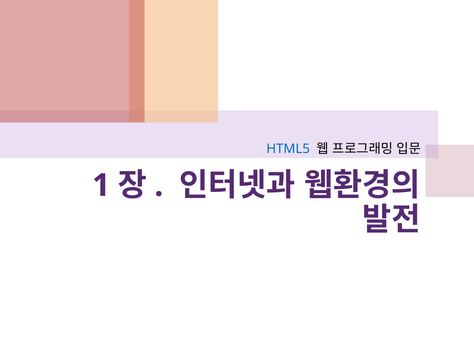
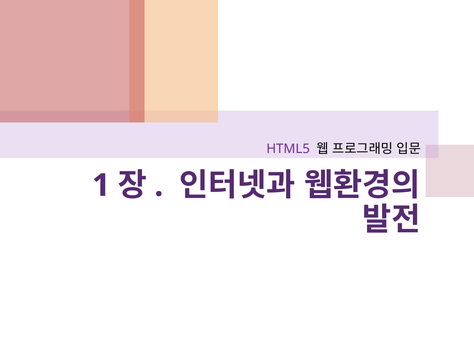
HTML5 colour: blue -> purple (288, 148)
